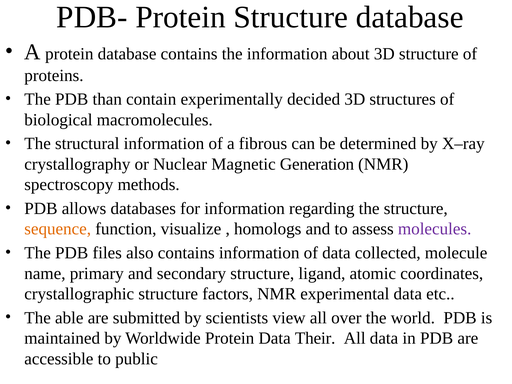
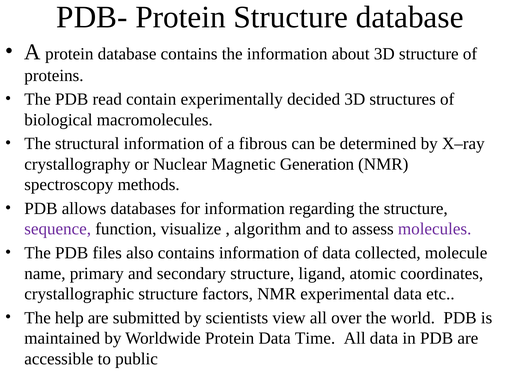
than: than -> read (107, 99)
sequence colour: orange -> purple (58, 229)
homologs: homologs -> algorithm (268, 229)
able: able -> help (69, 318)
Their: Their -> Time (315, 338)
